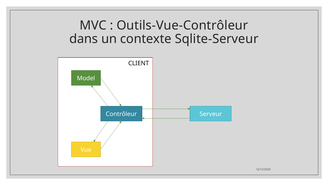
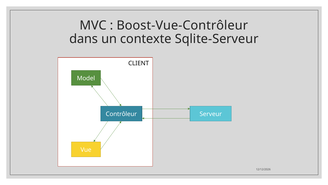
Outils-Vue-Contrôleur: Outils-Vue-Contrôleur -> Boost-Vue-Contrôleur (182, 25)
